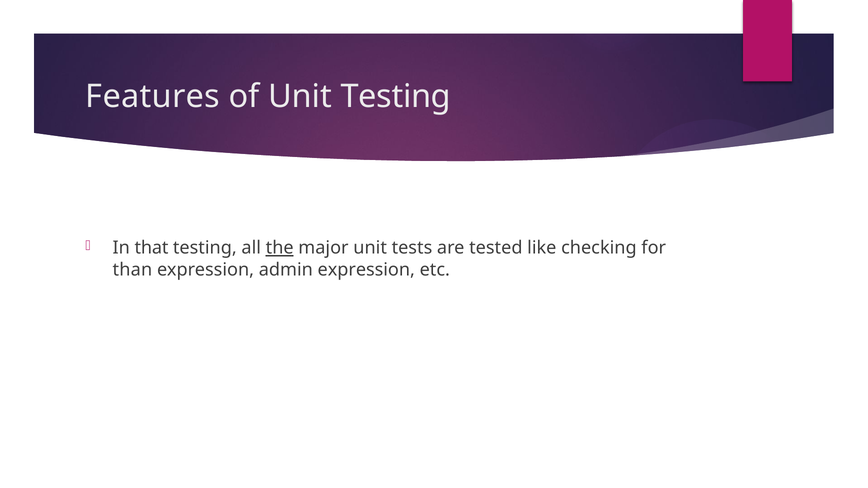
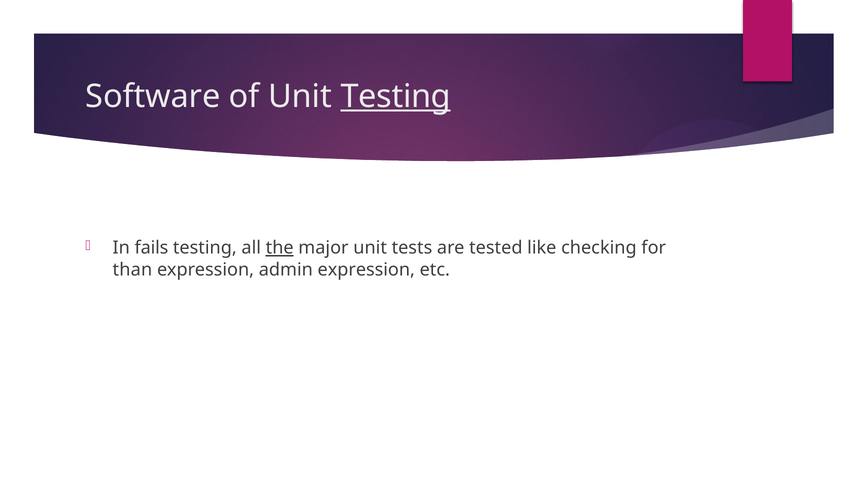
Features: Features -> Software (153, 97)
Testing underline: none -> present (396, 97)
that: that -> fails (151, 248)
